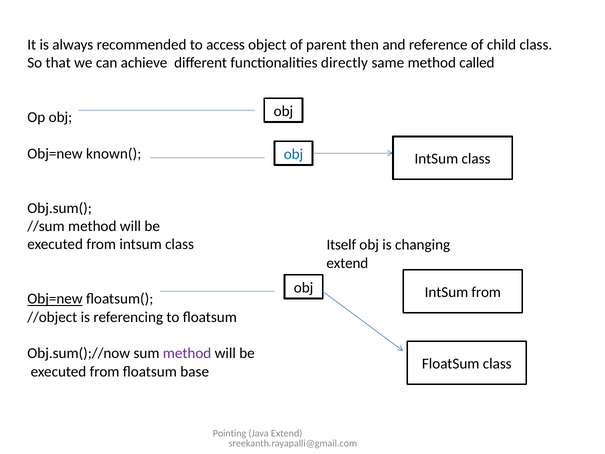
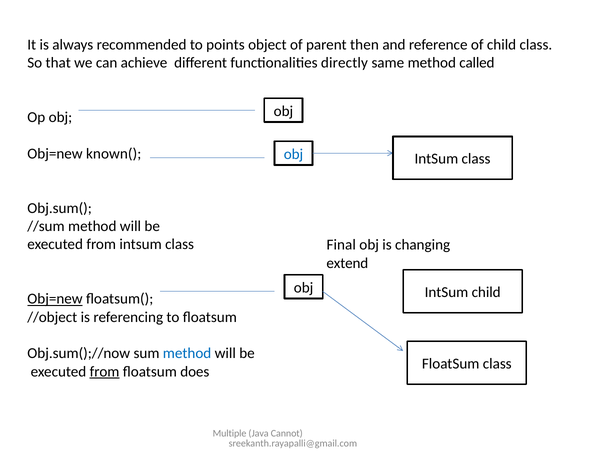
access: access -> points (225, 45)
Itself: Itself -> Final (341, 245)
IntSum from: from -> child (486, 292)
method colour: purple -> blue (187, 353)
from underline: none -> present (105, 371)
base: base -> does (195, 371)
Pointing: Pointing -> Multiple (230, 433)
Java Extend: Extend -> Cannot (287, 433)
